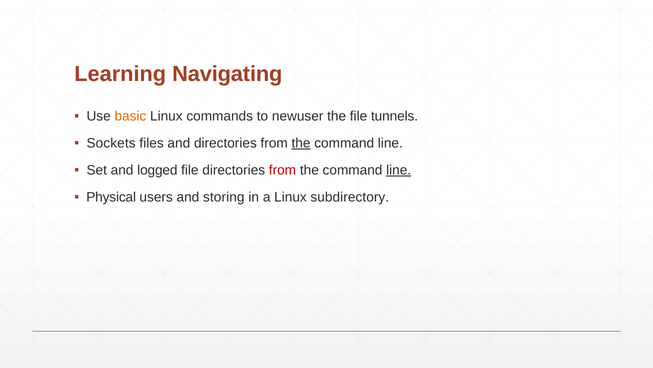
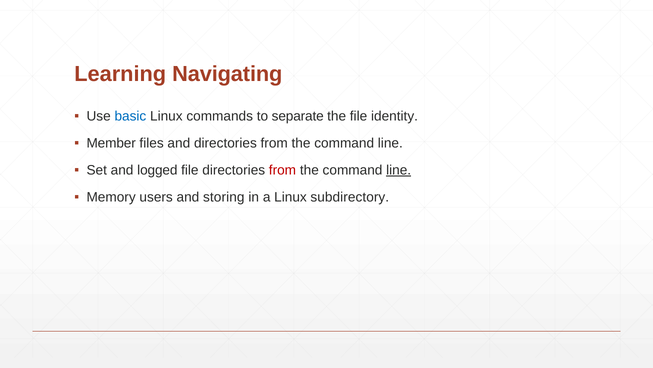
basic colour: orange -> blue (130, 116)
newuser: newuser -> separate (298, 116)
tunnels: tunnels -> identity (395, 116)
Sockets: Sockets -> Member (111, 143)
the underline: present -> none (301, 143)
Physical: Physical -> Memory (111, 197)
